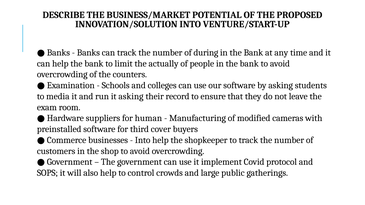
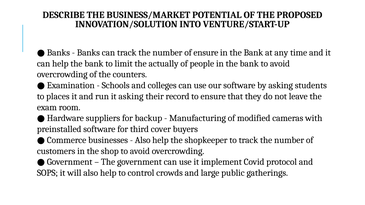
of during: during -> ensure (206, 53)
media: media -> places (58, 96)
human: human -> backup (148, 118)
Into: Into -> Also (143, 140)
